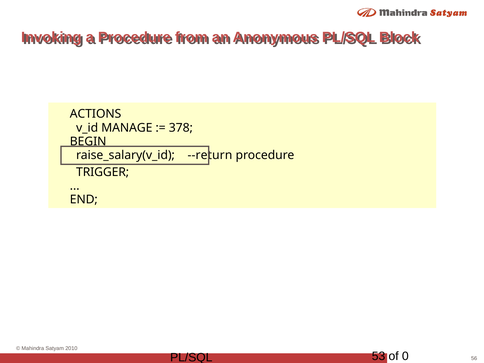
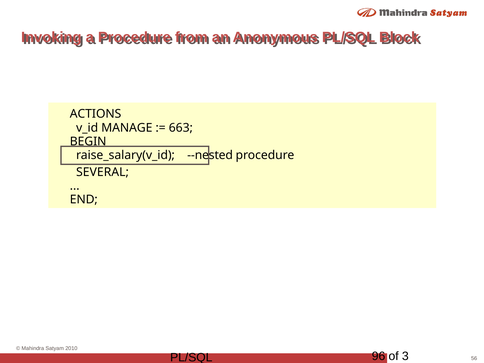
378: 378 -> 663 (181, 128)
--return: --return -> --nested (210, 155)
TRIGGER: TRIGGER -> SEVERAL (102, 172)
53: 53 -> 96 (379, 356)
0: 0 -> 3 (405, 356)
